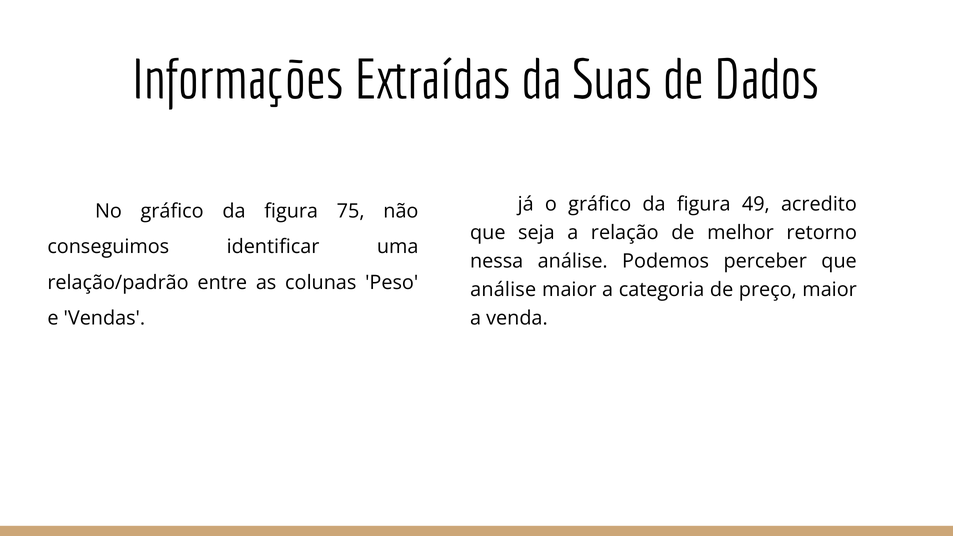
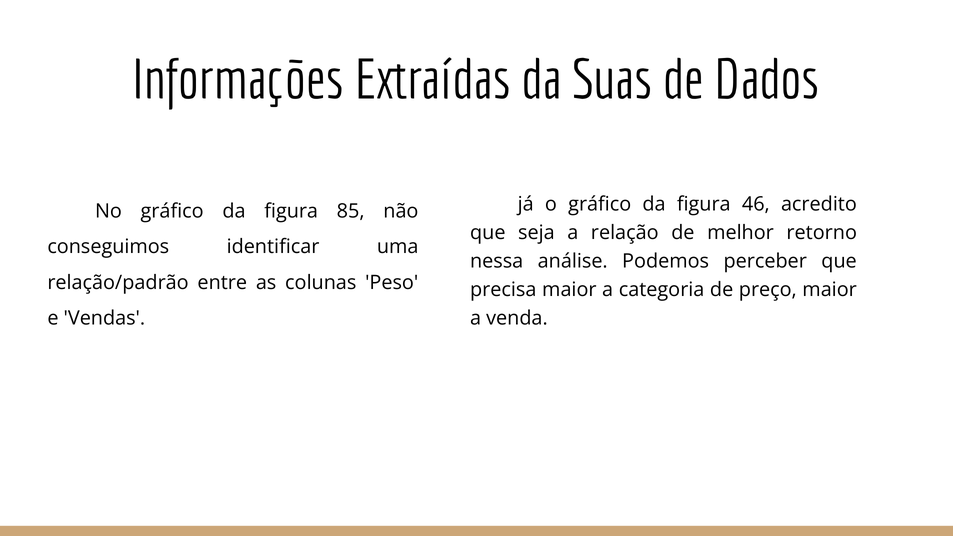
49: 49 -> 46 (756, 204)
75: 75 -> 85 (351, 211)
análise: análise -> precisa (503, 290)
